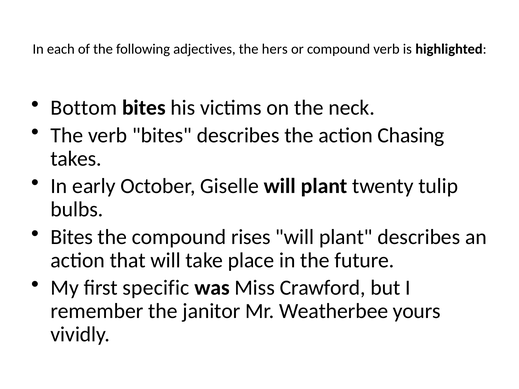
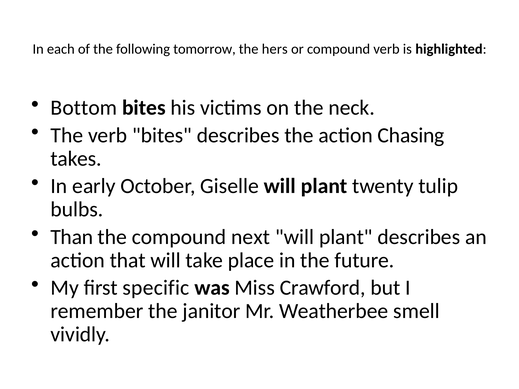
adjectives: adjectives -> tomorrow (204, 49)
Bites: Bites -> Than (72, 237)
rises: rises -> next (251, 237)
yours: yours -> smell (417, 311)
